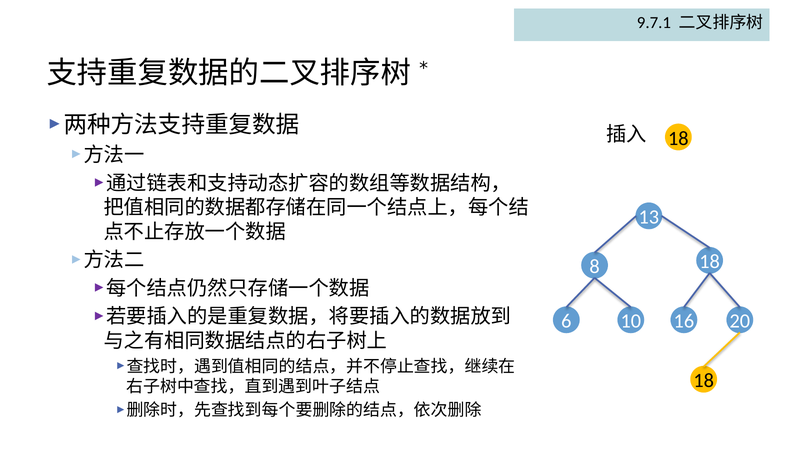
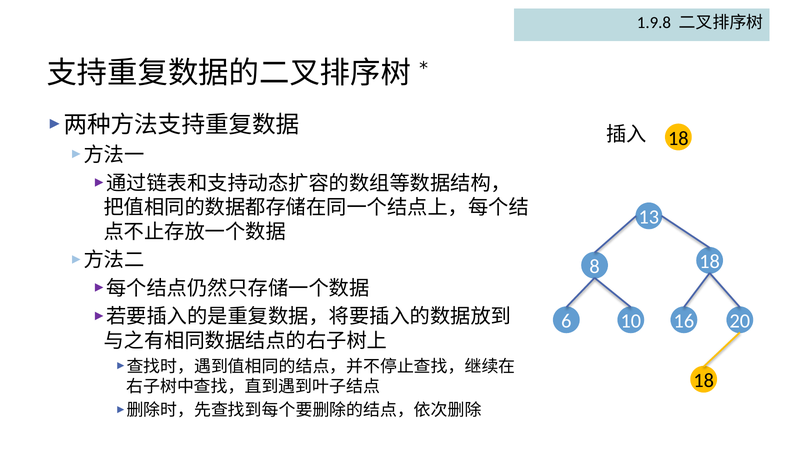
9.7.1: 9.7.1 -> 1.9.8 (654, 23)
